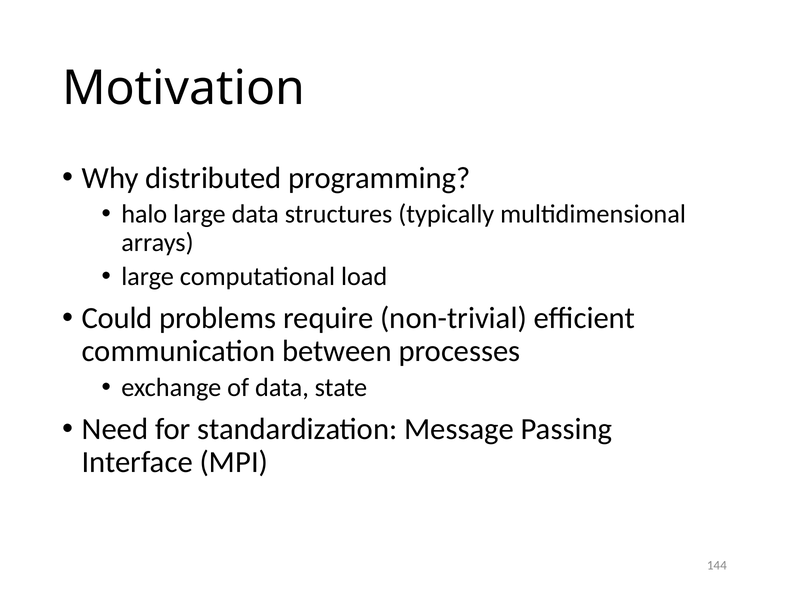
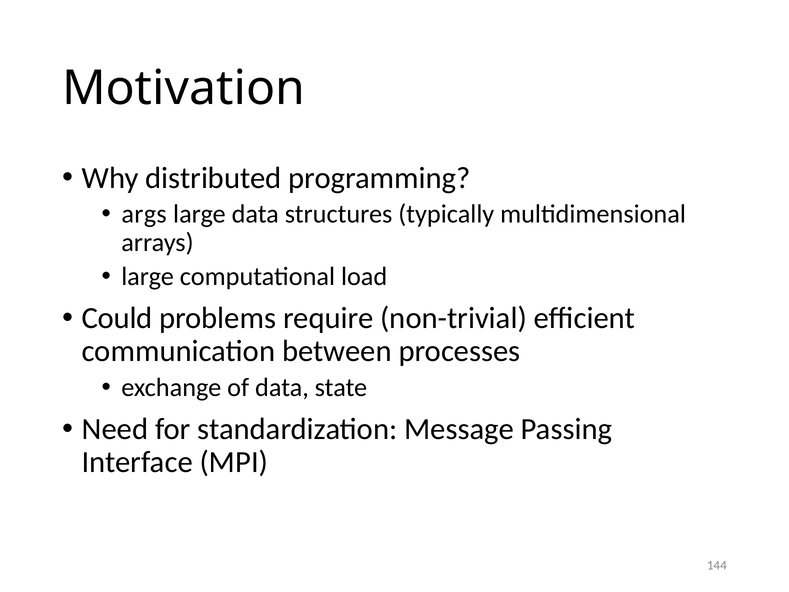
halo: halo -> args (144, 214)
